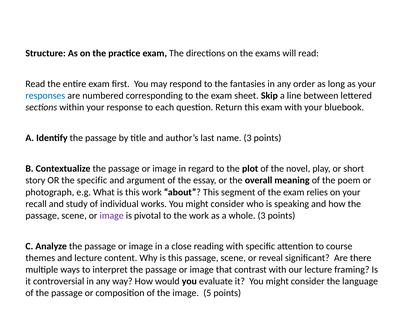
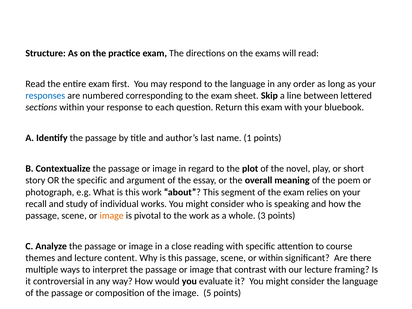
to the fantasies: fantasies -> language (248, 84)
name 3: 3 -> 1 (248, 138)
image colour: purple -> orange (112, 215)
or reveal: reveal -> within (271, 258)
